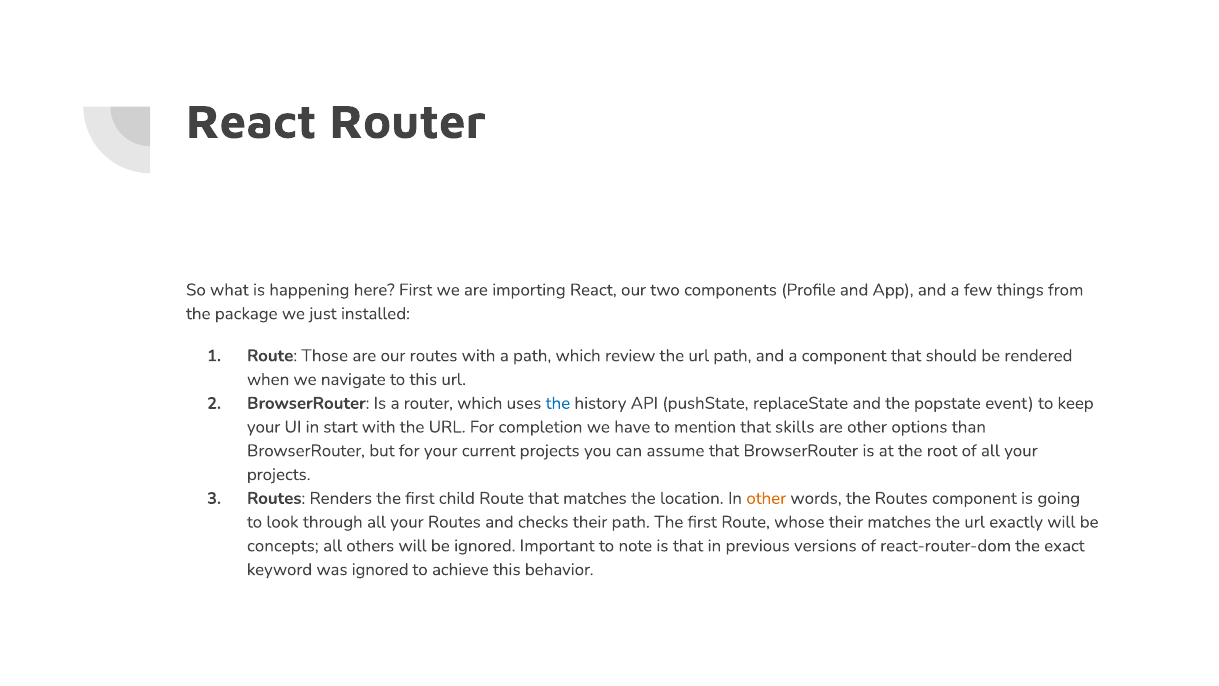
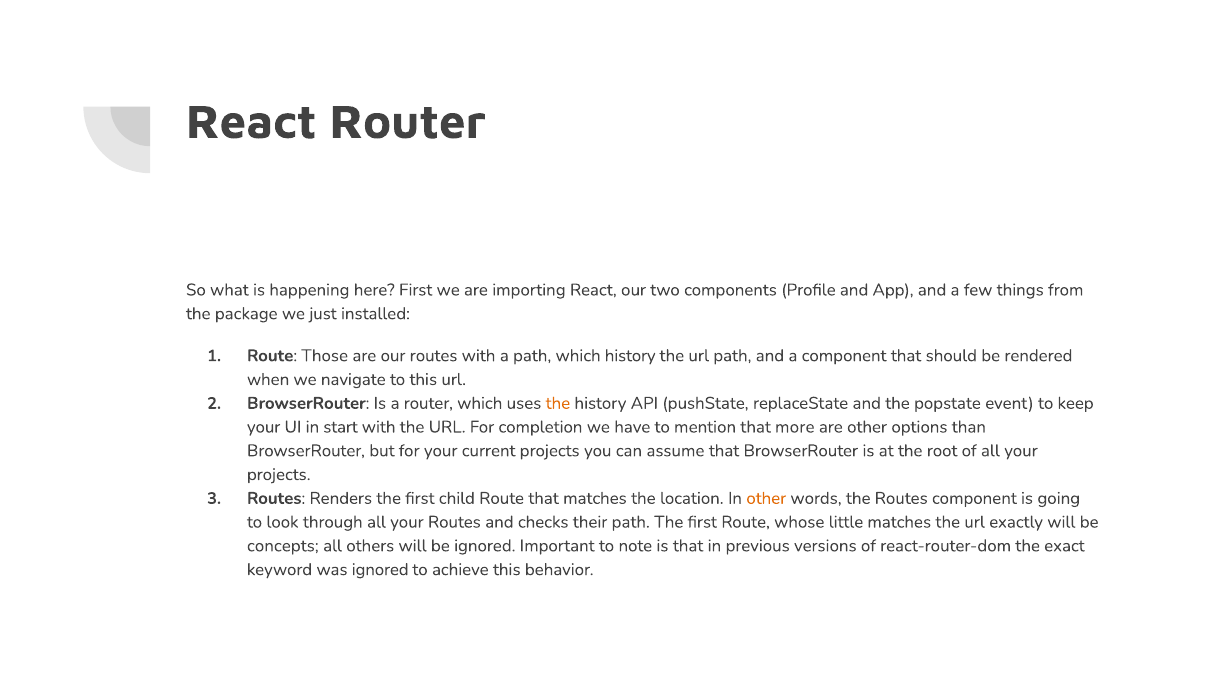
which review: review -> history (630, 356)
the colour: blue -> orange (558, 403)
skills: skills -> more (795, 427)
whose their: their -> little (846, 522)
